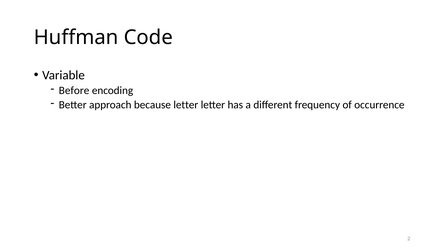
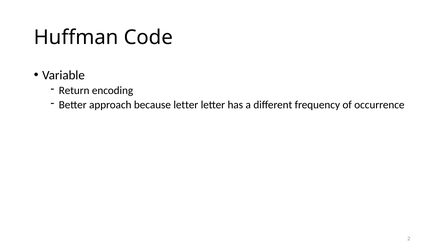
Before: Before -> Return (74, 90)
